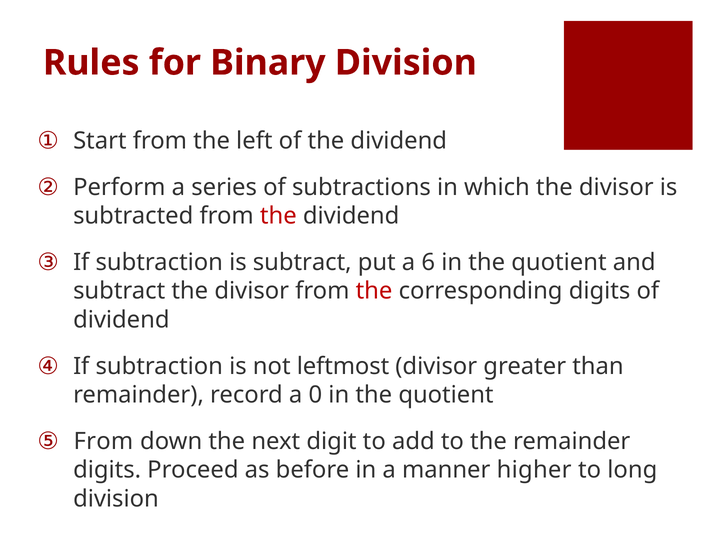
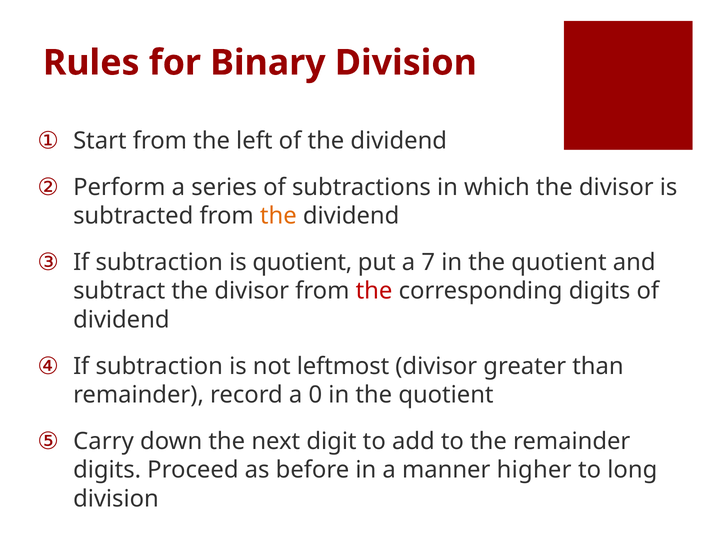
the colour: red -> orange (278, 216)
is subtract: subtract -> quotient (302, 262)
6: 6 -> 7 (428, 262)
From: From -> Carry (103, 441)
